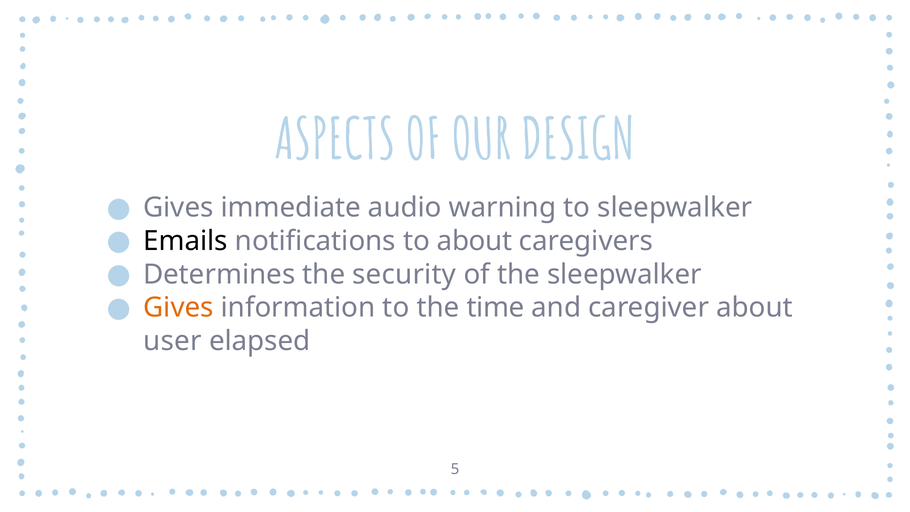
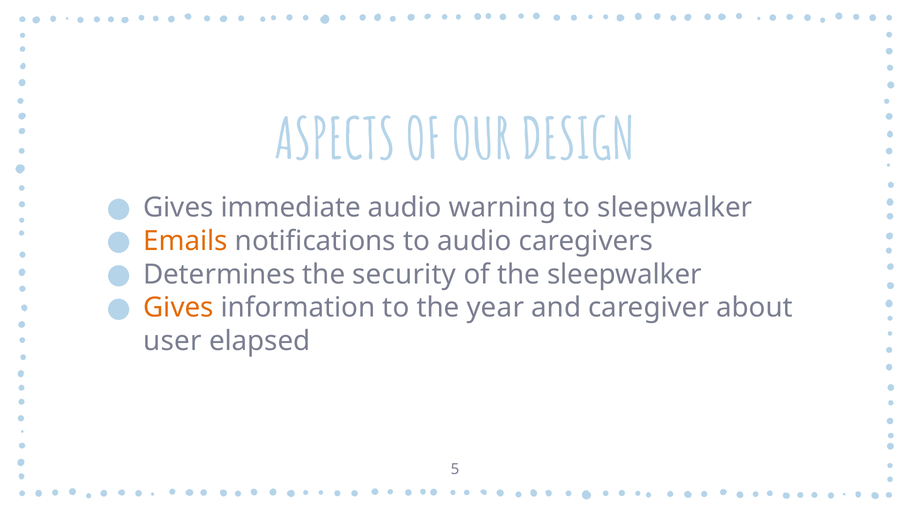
Emails colour: black -> orange (185, 241)
to about: about -> audio (474, 241)
time: time -> year (495, 308)
